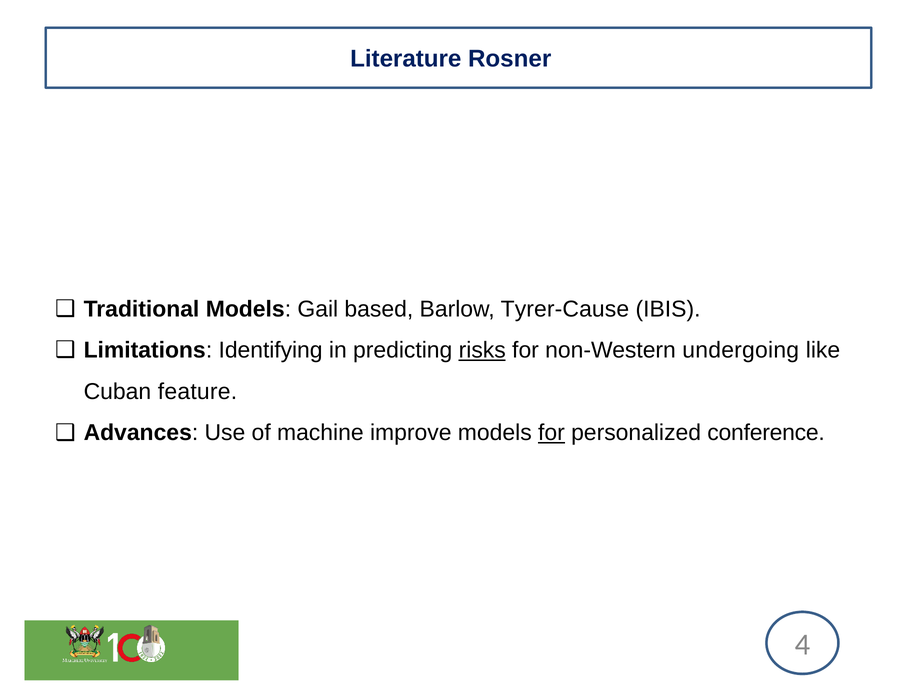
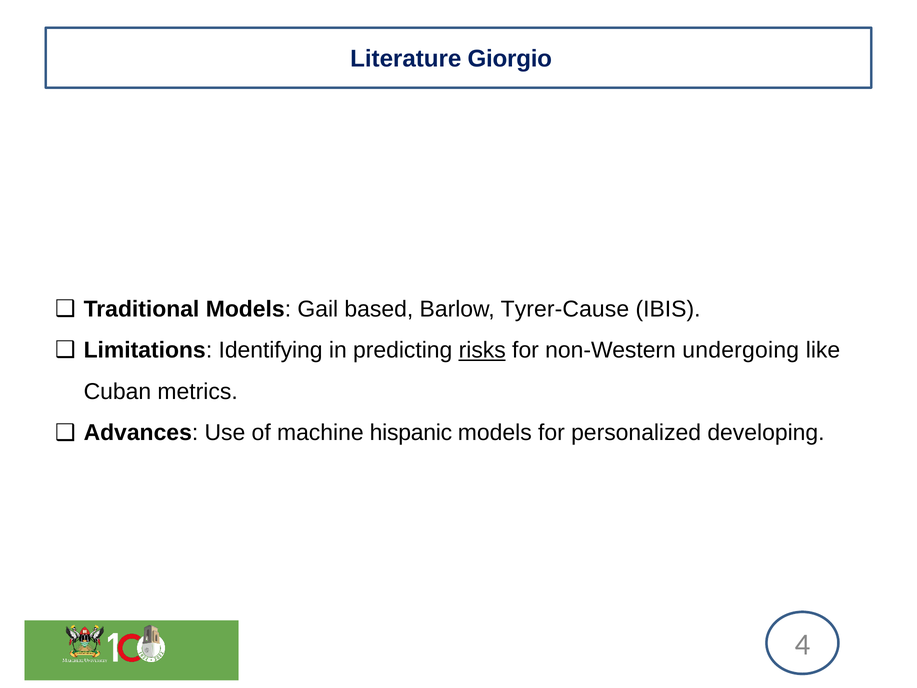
Rosner: Rosner -> Giorgio (510, 59)
feature: feature -> metrics (198, 391)
improve: improve -> hispanic (411, 433)
for underline: present -> none (551, 433)
conference: conference -> developing (766, 433)
